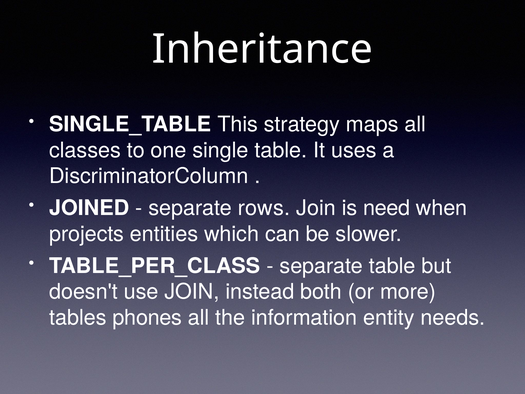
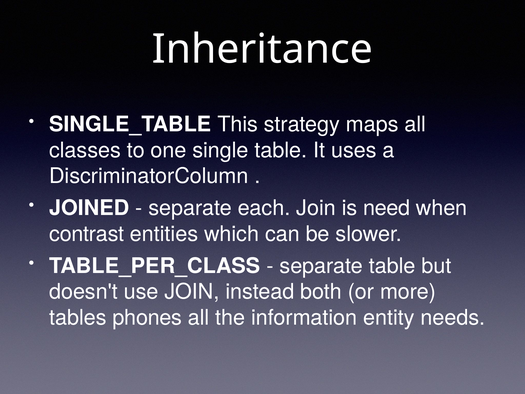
rows: rows -> each (264, 208)
projects: projects -> contrast (87, 234)
